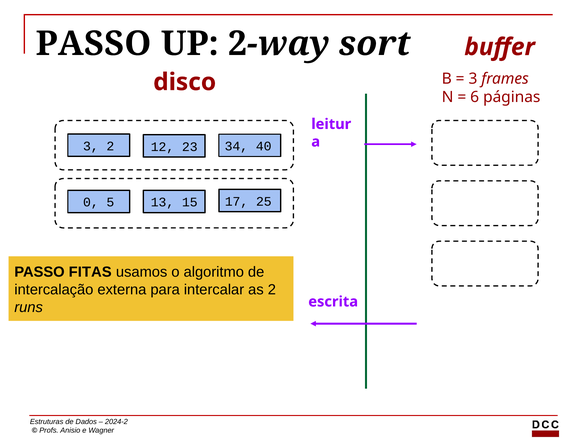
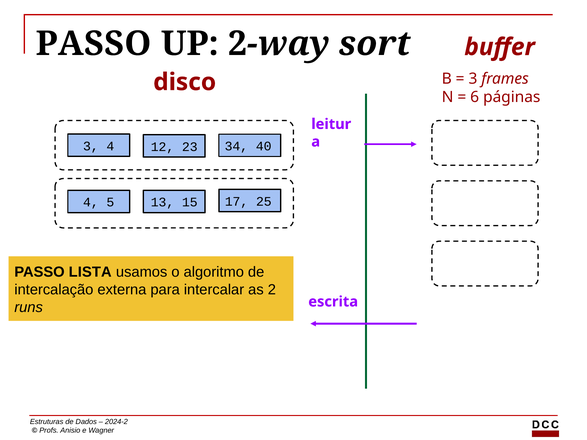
3 2: 2 -> 4 (110, 146)
0: 0 -> 4 (91, 202)
FITAS: FITAS -> LISTA (90, 272)
